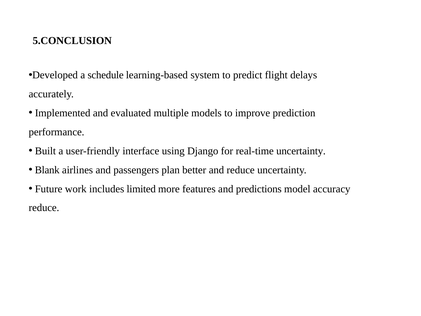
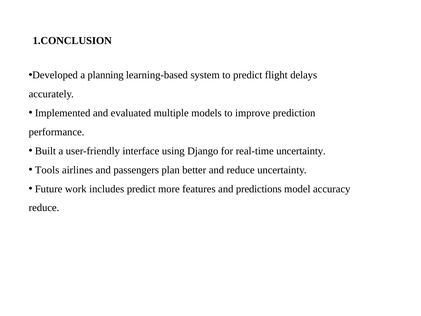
5.CONCLUSION: 5.CONCLUSION -> 1.CONCLUSION (72, 41)
schedule: schedule -> planning (106, 75)
Blank: Blank -> Tools (47, 170)
includes limited: limited -> predict (141, 189)
